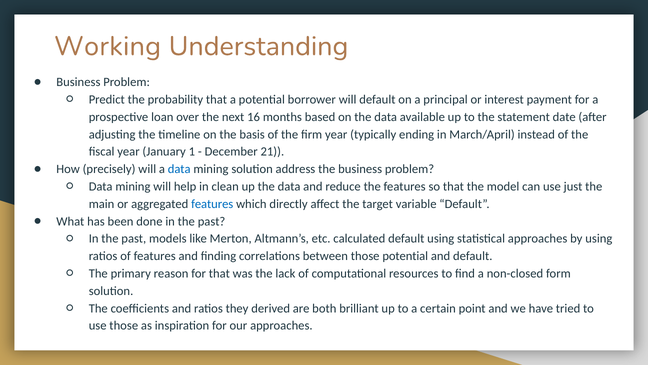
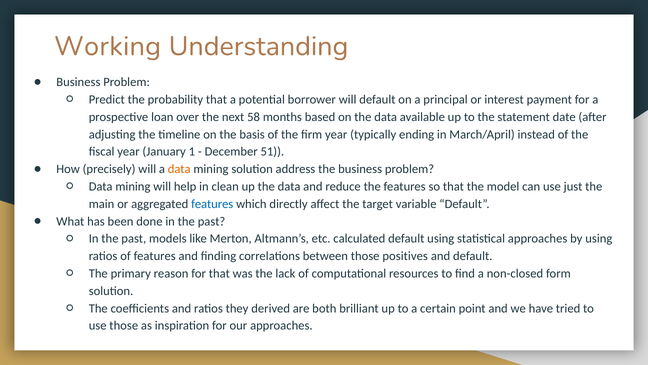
16: 16 -> 58 (254, 117)
21: 21 -> 51 (272, 152)
data colour: blue -> orange (179, 169)
those potential: potential -> positives (405, 256)
